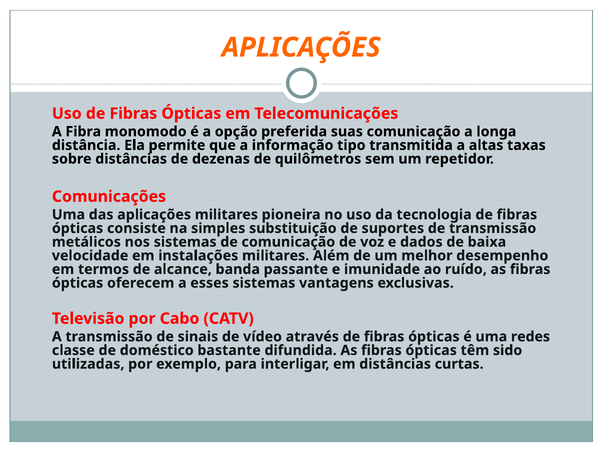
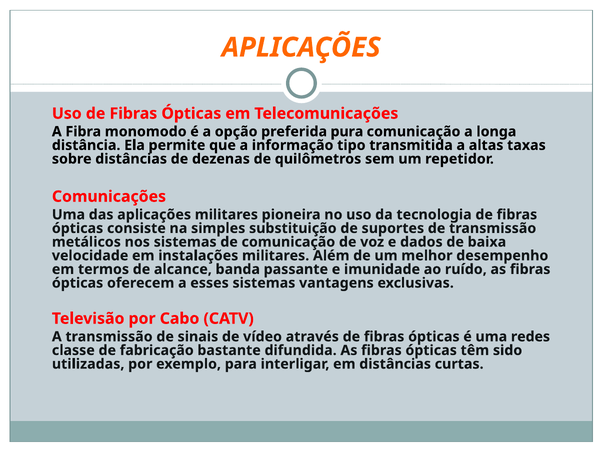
suas: suas -> pura (347, 132)
doméstico: doméstico -> fabricação (157, 351)
